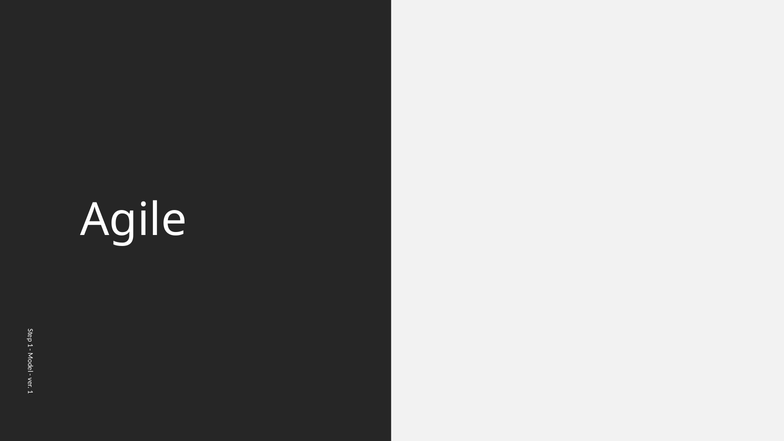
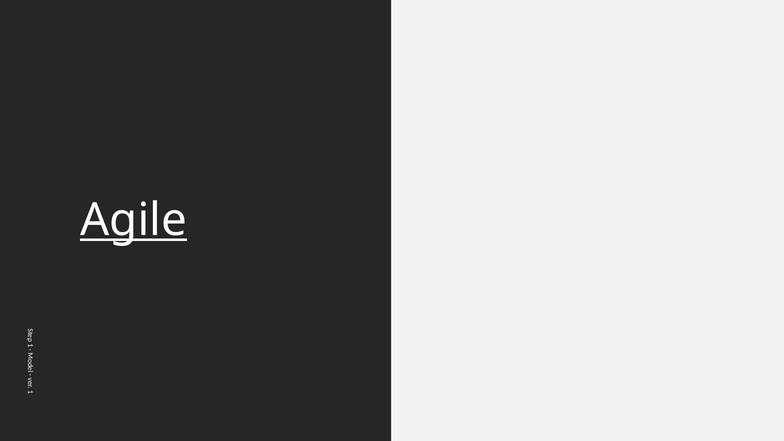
Agile underline: none -> present (134, 220)
